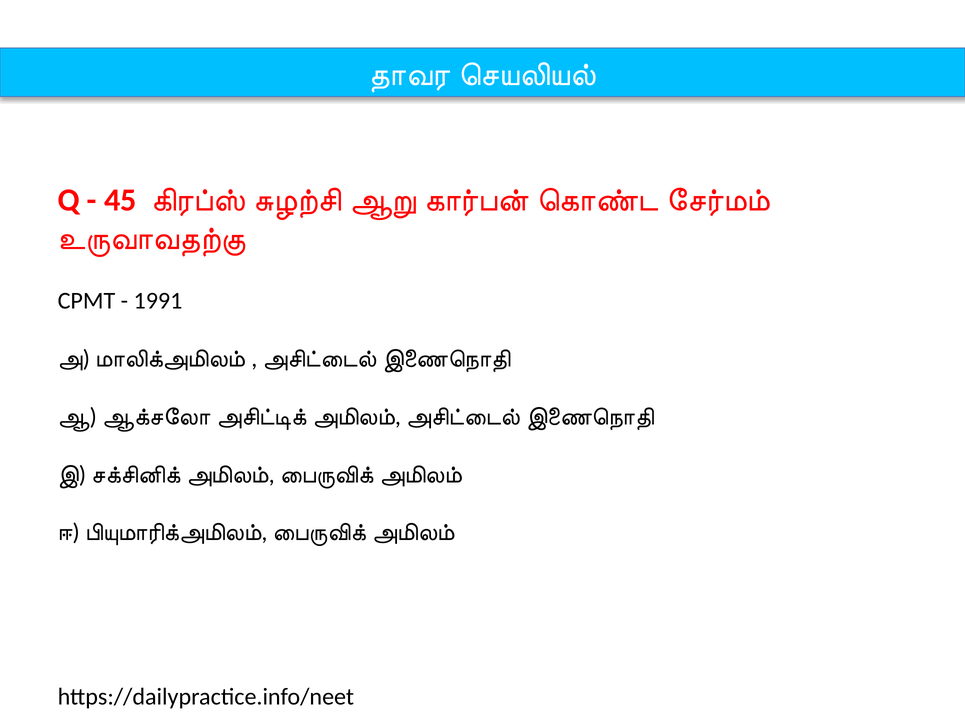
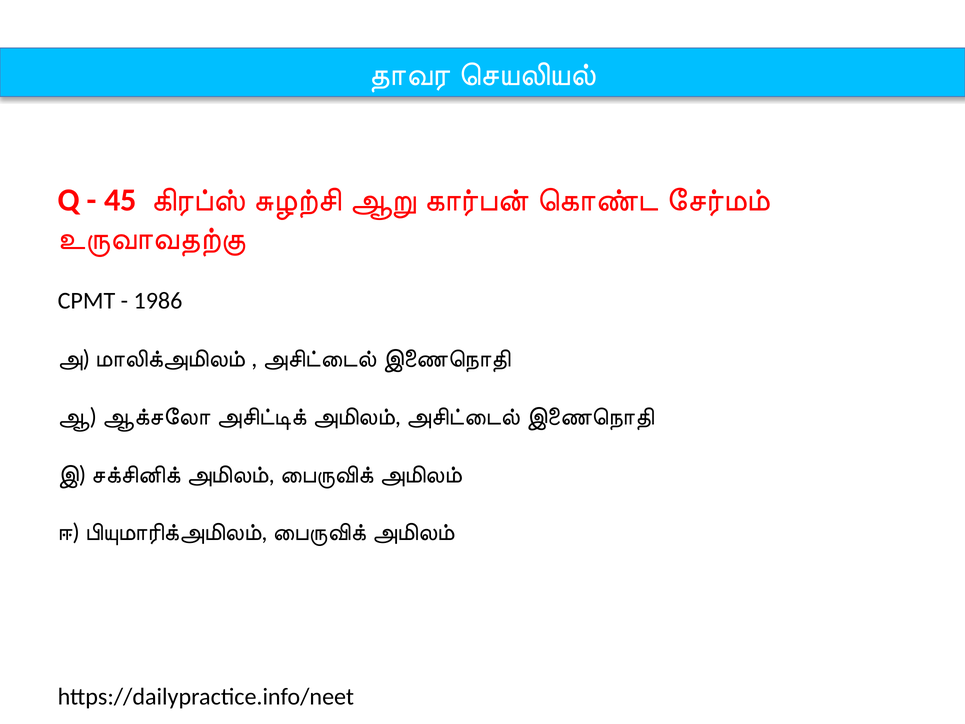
1991: 1991 -> 1986 (158, 301)
